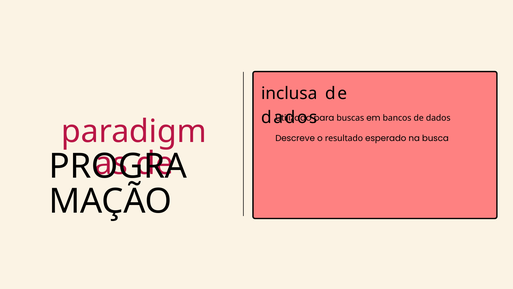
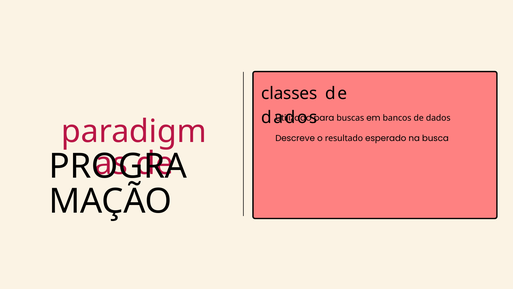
inclusa: inclusa -> classes (289, 93)
